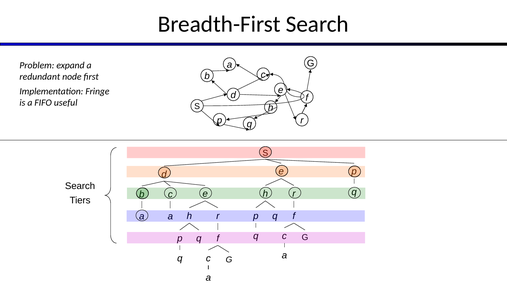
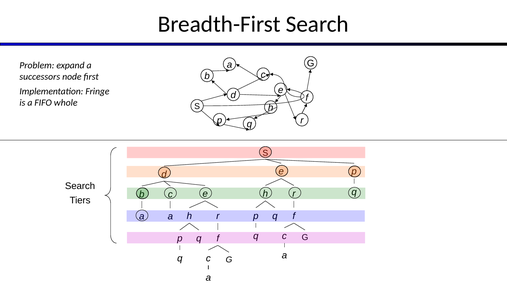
redundant: redundant -> successors (40, 77)
useful: useful -> whole (66, 103)
